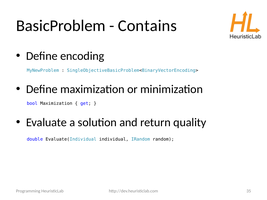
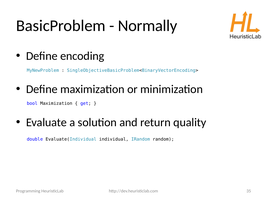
Contains: Contains -> Normally (148, 26)
